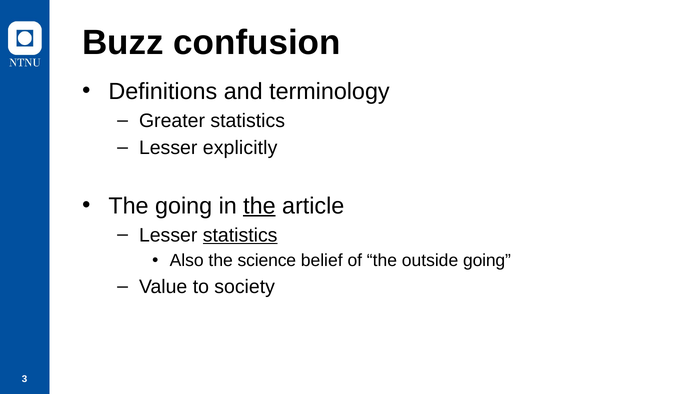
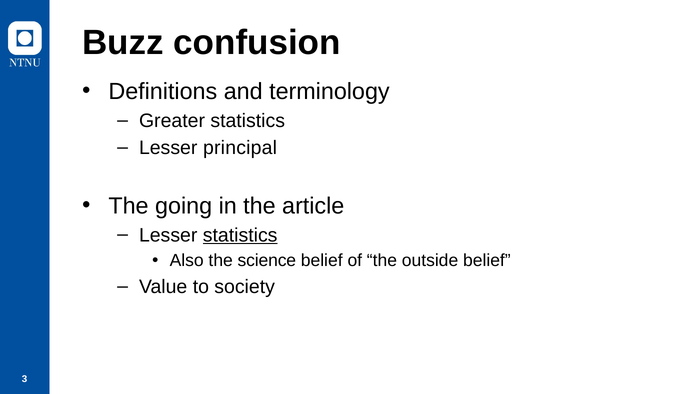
explicitly: explicitly -> principal (240, 148)
the underline: present -> none (259, 206)
outside going: going -> belief (487, 261)
